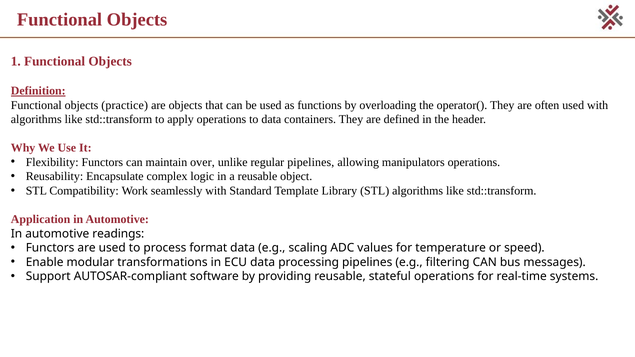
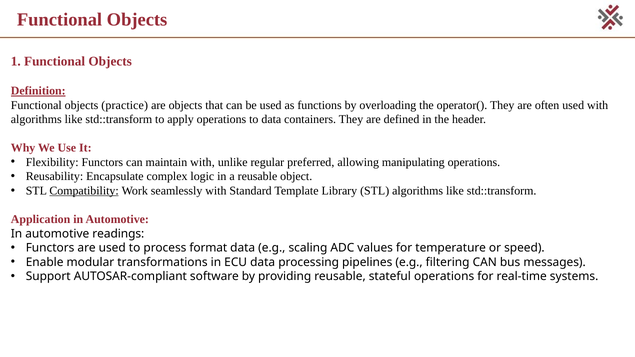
maintain over: over -> with (202, 162)
regular pipelines: pipelines -> preferred (311, 162)
manipulators: manipulators -> manipulating (413, 162)
Compatibility underline: none -> present (84, 191)
